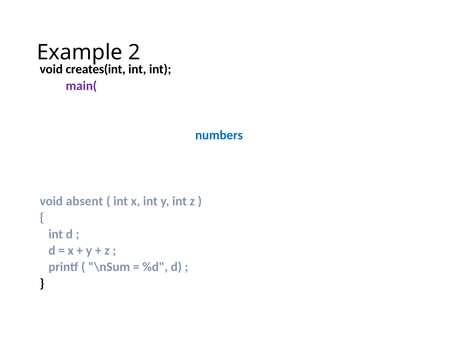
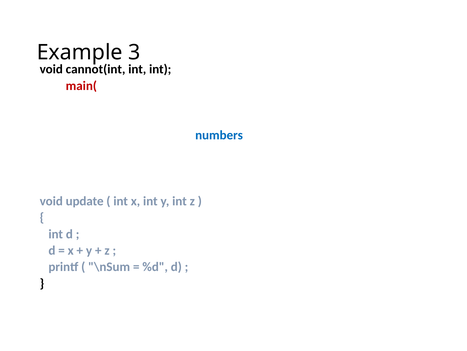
2: 2 -> 3 (134, 52)
creates(int: creates(int -> cannot(int (96, 69)
main( colour: purple -> red (81, 86)
absent: absent -> update (85, 201)
